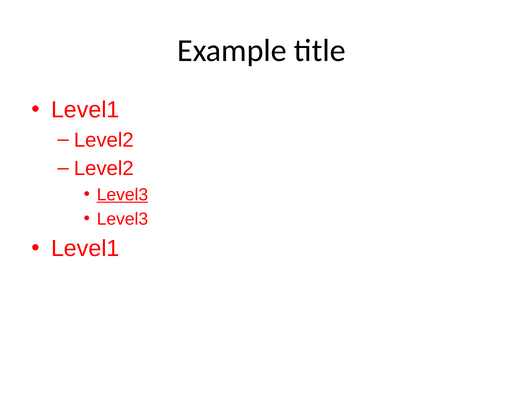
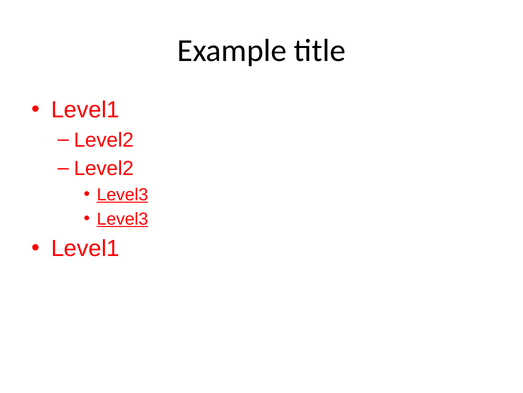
Level3 underline: none -> present (122, 219)
